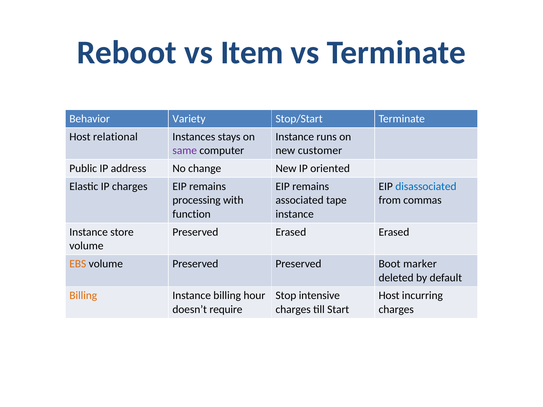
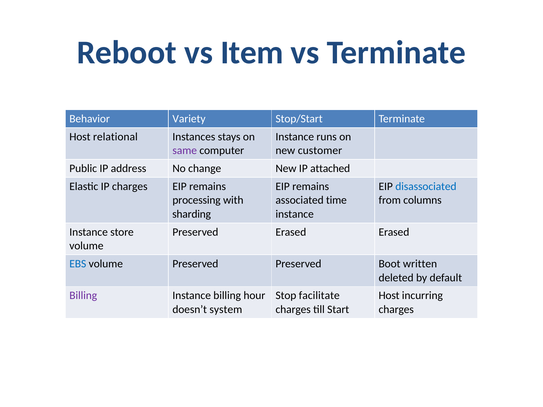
oriented: oriented -> attached (330, 169)
tape: tape -> time (336, 200)
commas: commas -> columns (422, 200)
function: function -> sharding (192, 214)
EBS colour: orange -> blue (78, 264)
marker: marker -> written (420, 264)
Billing colour: orange -> purple (83, 296)
intensive: intensive -> facilitate (319, 296)
require: require -> system (226, 310)
